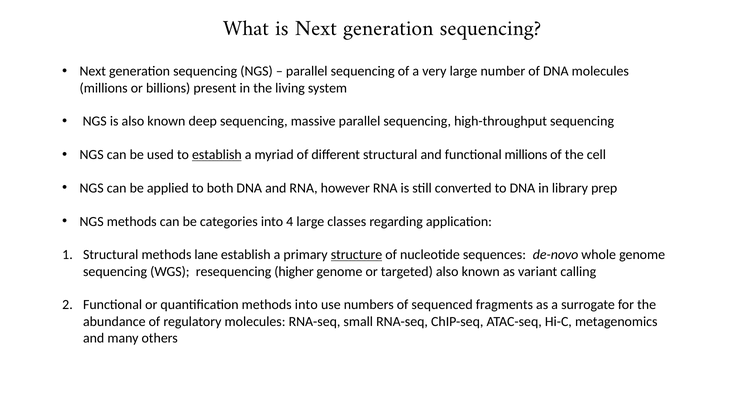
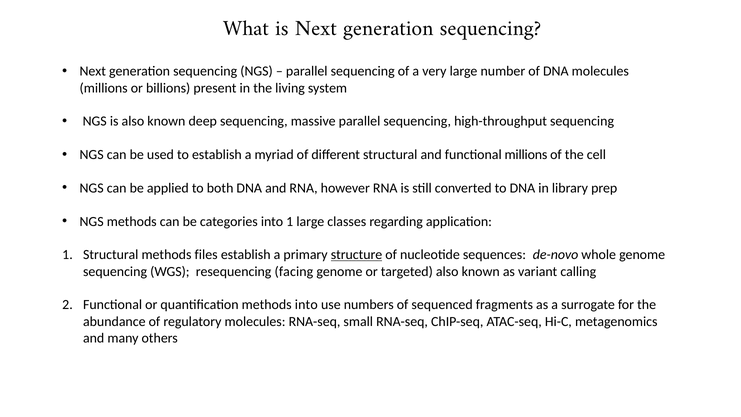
establish underline: present -> none (217, 155)
into 4: 4 -> 1 (290, 221)
lane: lane -> files (206, 255)
higher: higher -> facing (294, 271)
